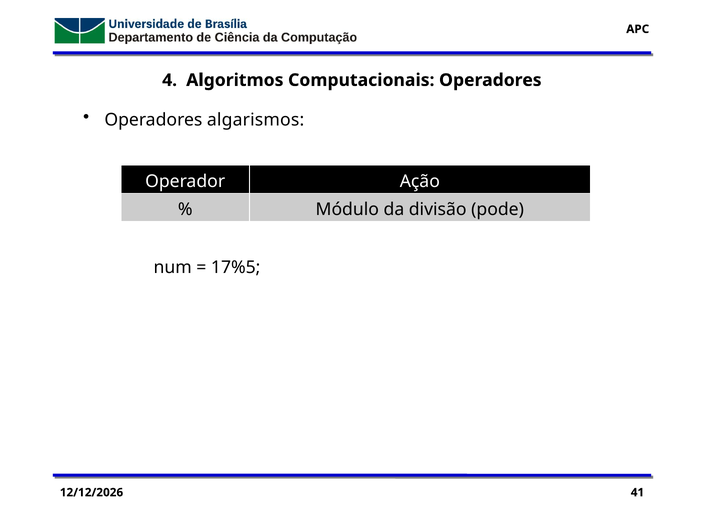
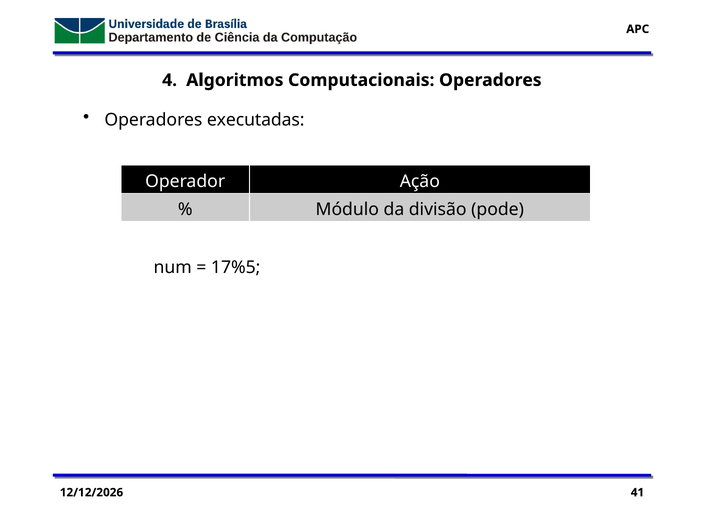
algarismos: algarismos -> executadas (256, 120)
